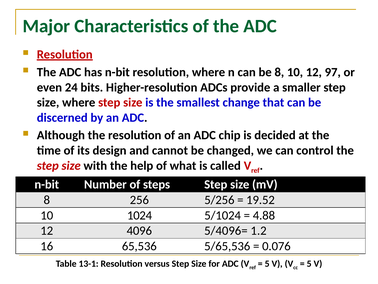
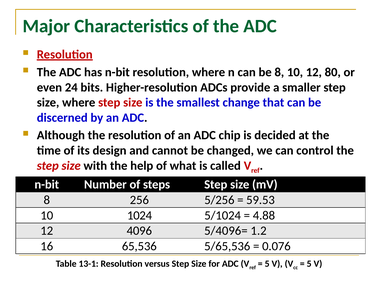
97: 97 -> 80 (333, 72)
19.52: 19.52 -> 59.53 (261, 200)
